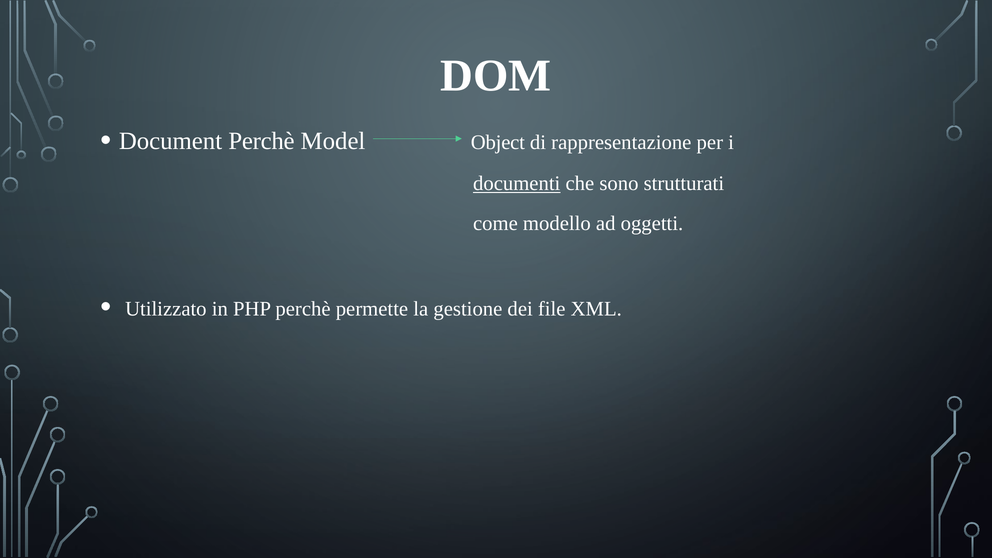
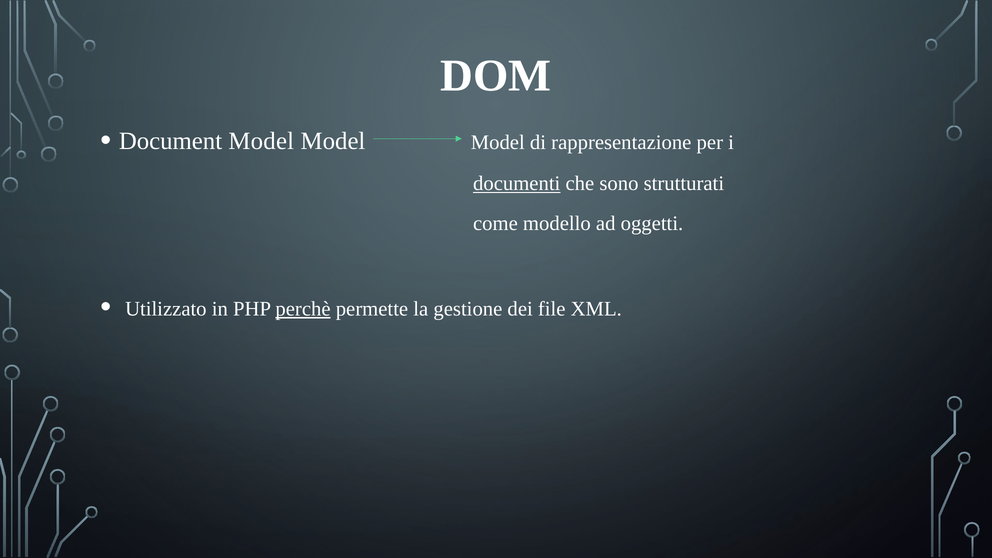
Document Perchè: Perchè -> Model (261, 141)
Object: Object -> Model (498, 143)
perchè underline: none -> present (303, 309)
